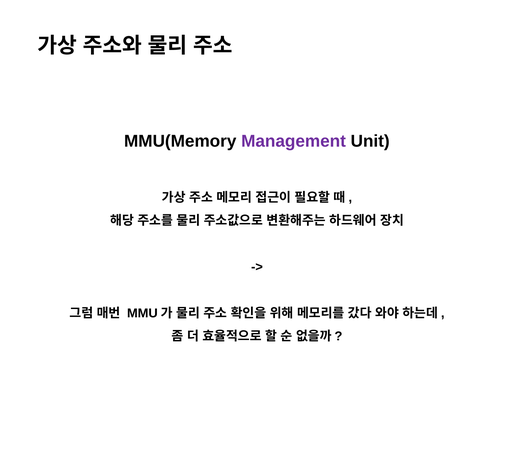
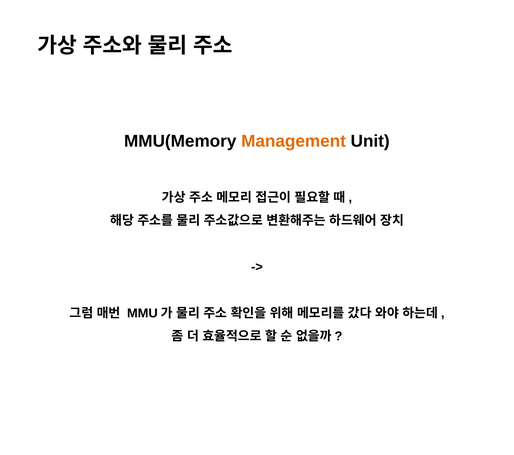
Management colour: purple -> orange (294, 141)
